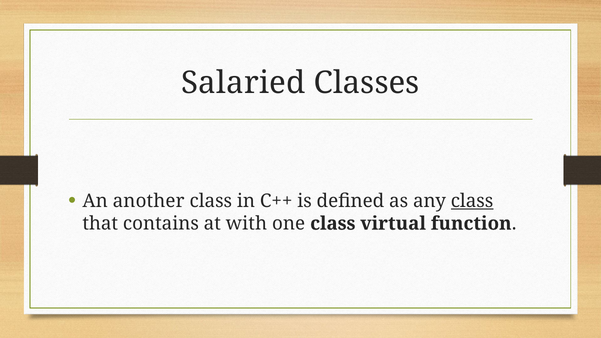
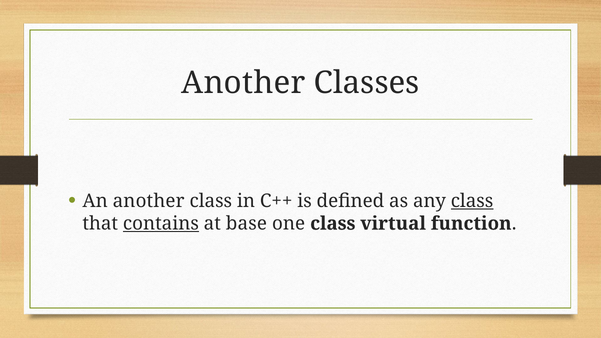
Salaried: Salaried -> Another (243, 83)
contains underline: none -> present (161, 224)
with: with -> base (246, 224)
